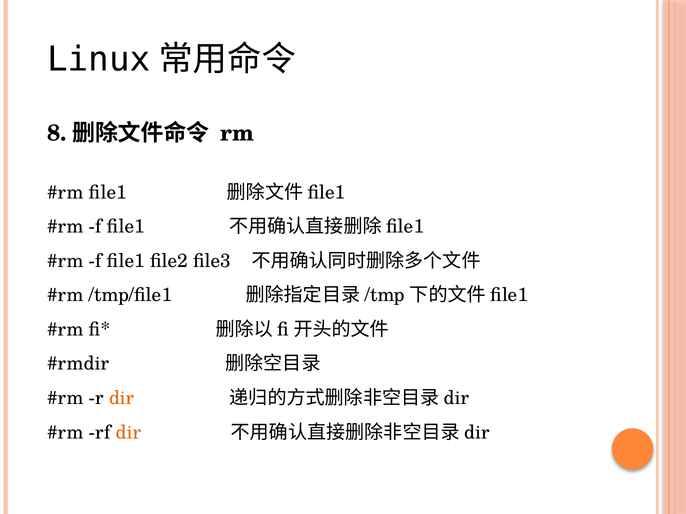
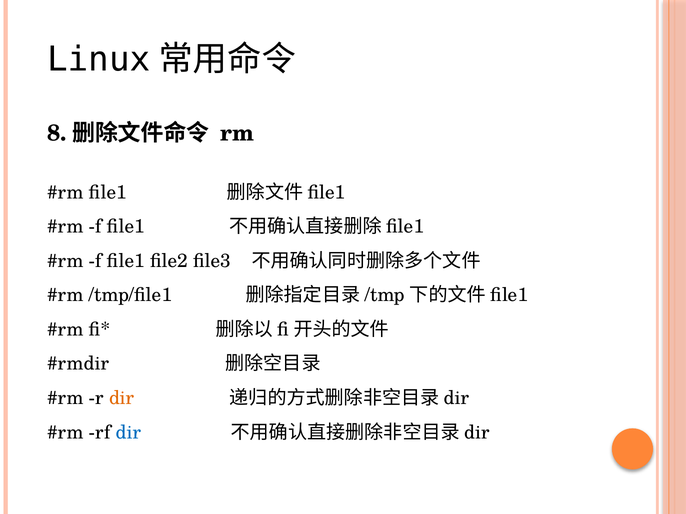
dir colour: orange -> blue (128, 433)
